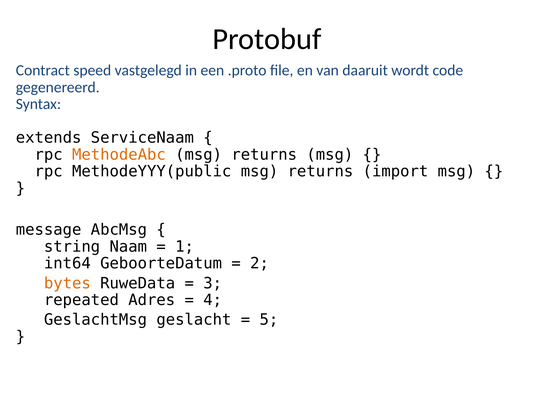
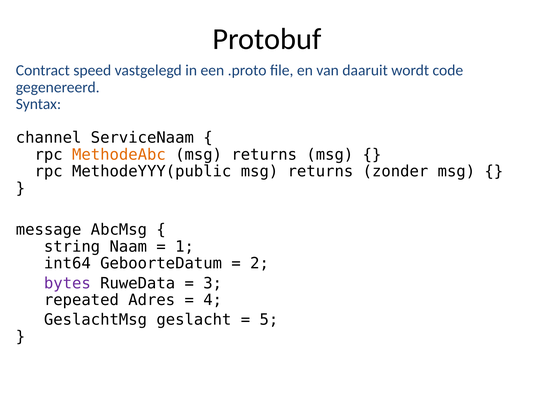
extends: extends -> channel (49, 138)
import: import -> zonder (395, 171)
bytes colour: orange -> purple (67, 283)
